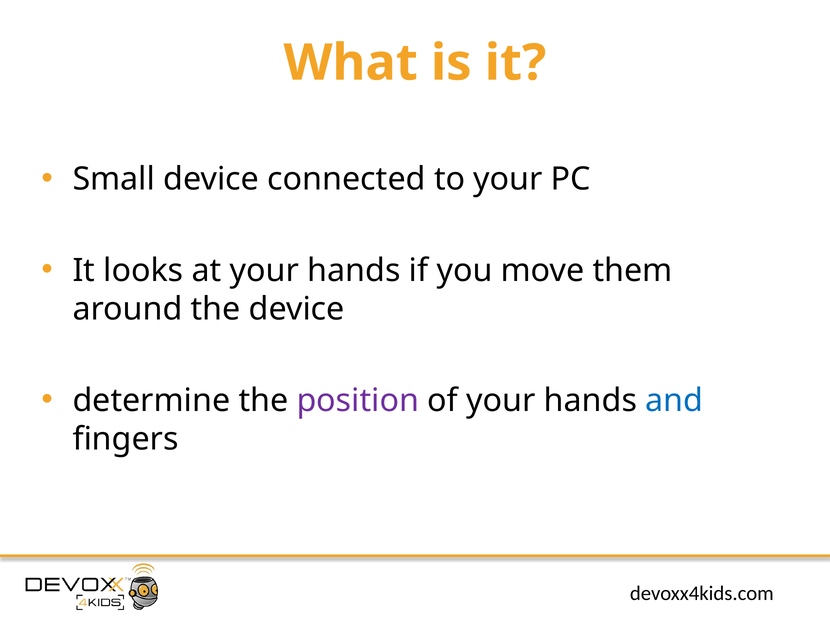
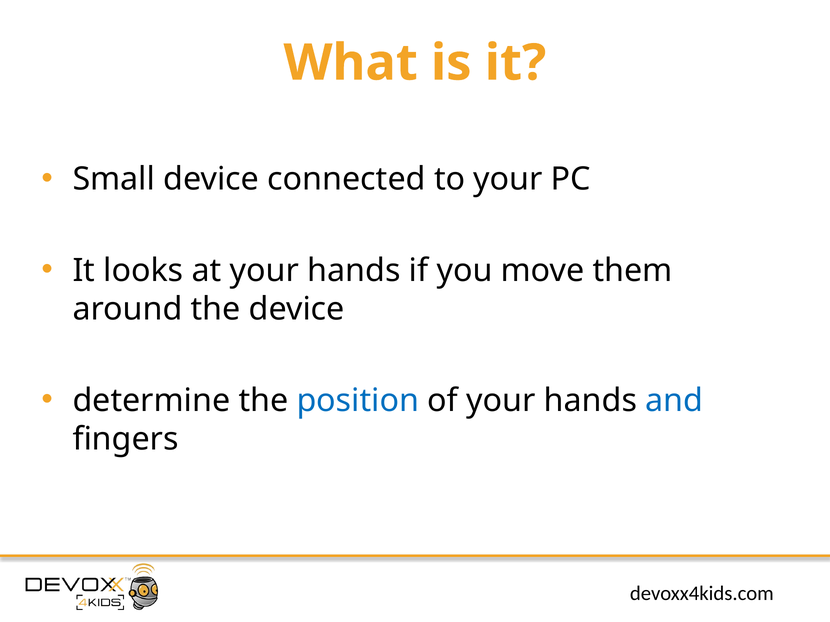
position colour: purple -> blue (358, 401)
